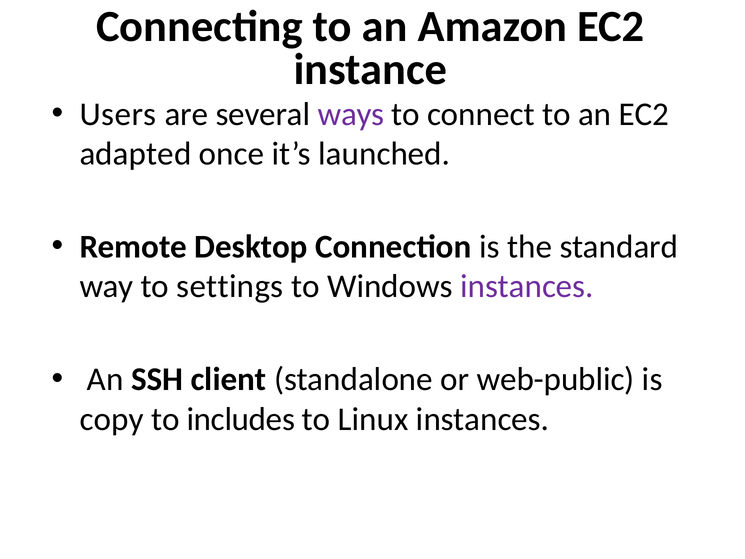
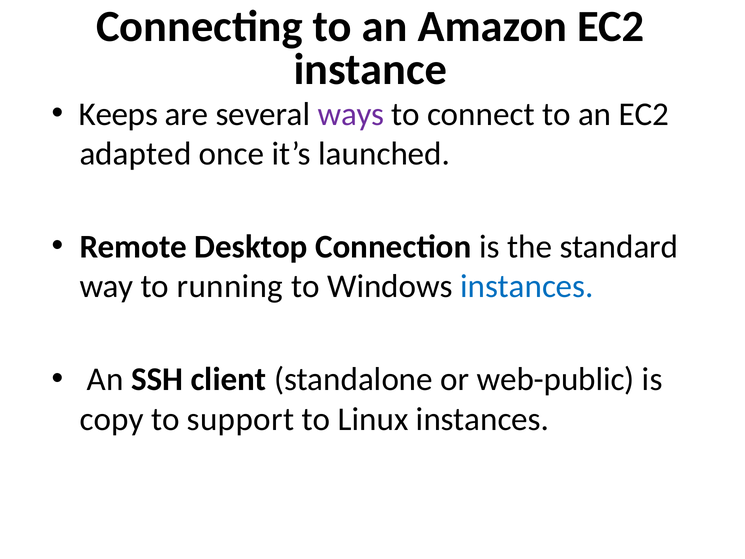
Users: Users -> Keeps (118, 114)
settings: settings -> running (230, 286)
instances colour: purple -> blue (527, 286)
includes: includes -> support (241, 419)
